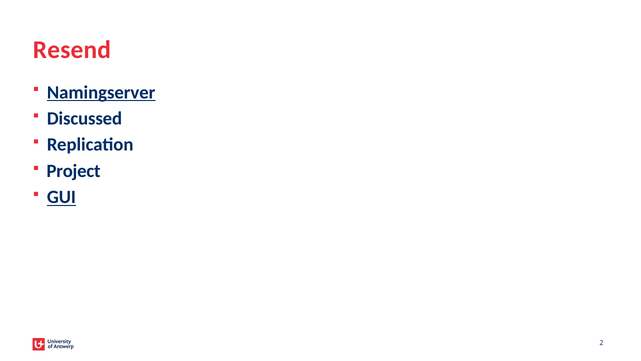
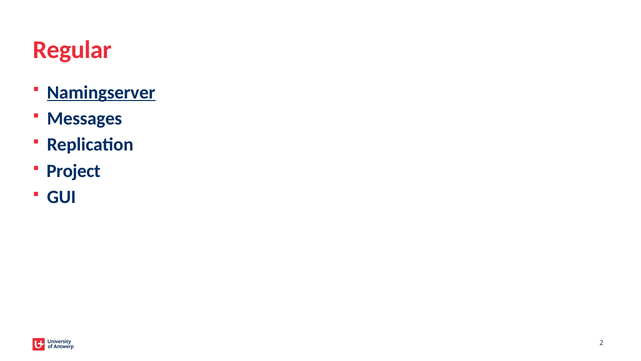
Resend: Resend -> Regular (72, 50)
Discussed: Discussed -> Messages (84, 118)
GUI underline: present -> none (61, 197)
